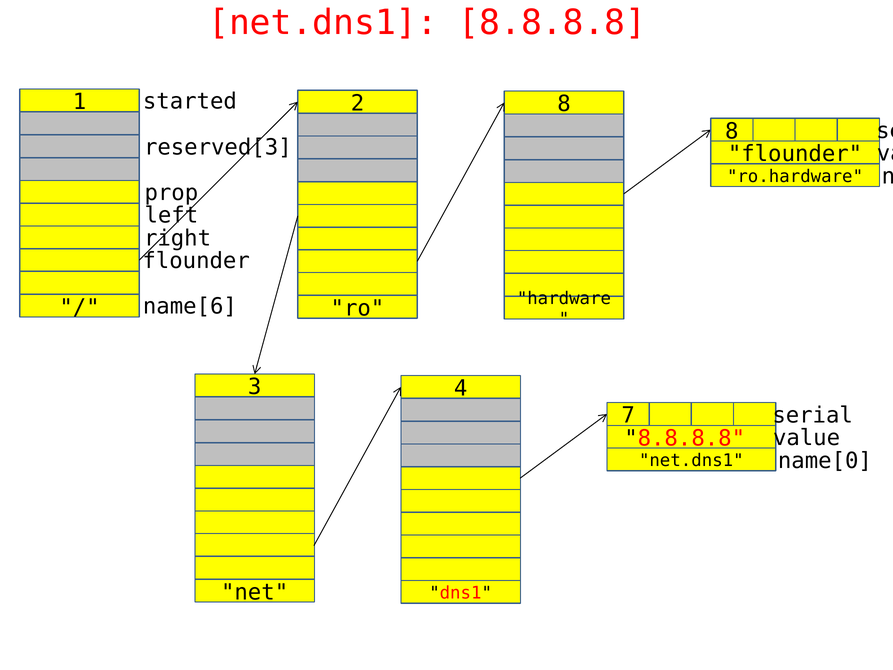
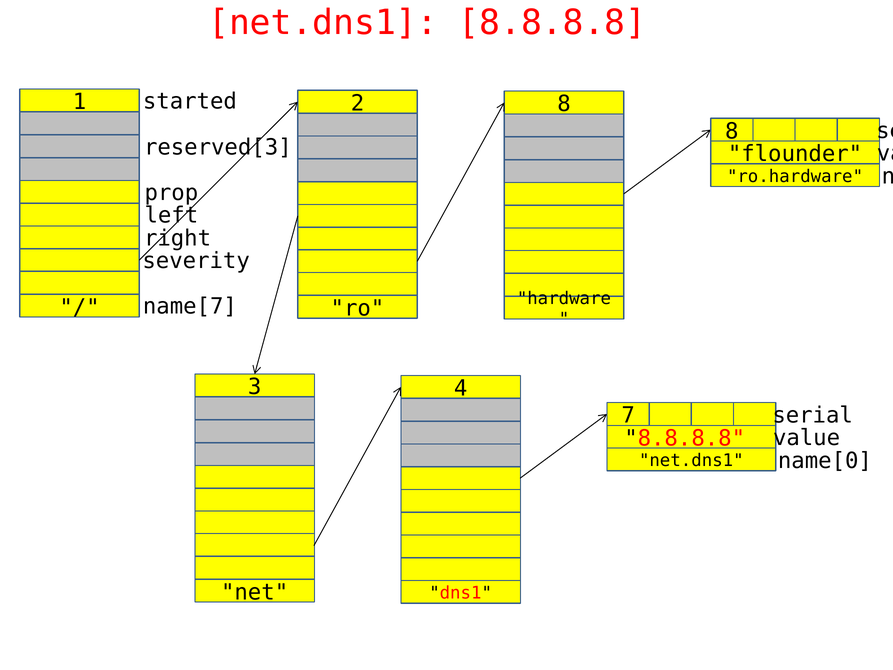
flounder: flounder -> severity (196, 261)
name[6: name[6 -> name[7 (190, 306)
